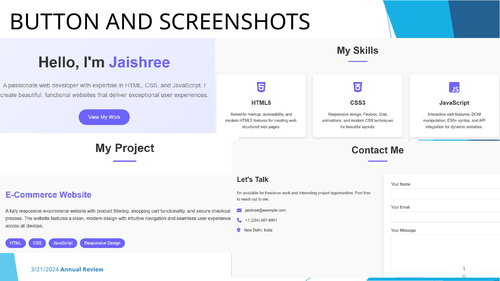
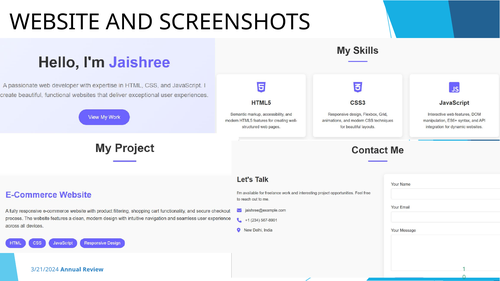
BUTTON: BUTTON -> WEBSITE (55, 22)
